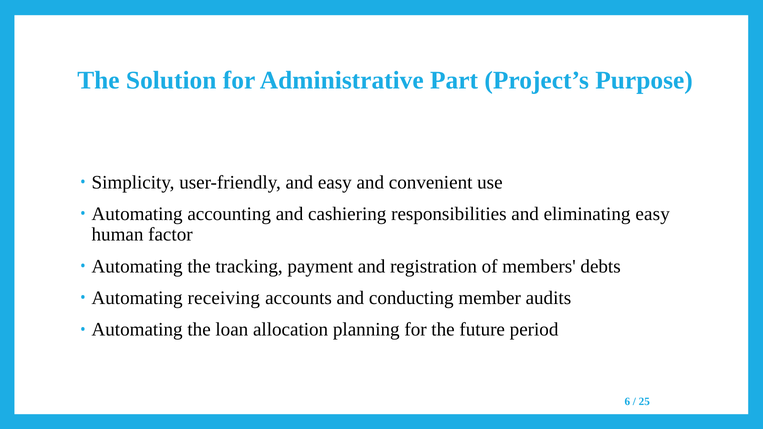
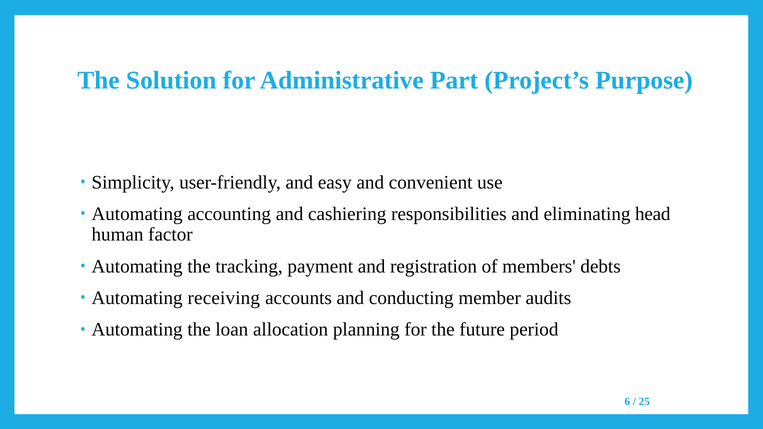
eliminating easy: easy -> head (653, 214)
